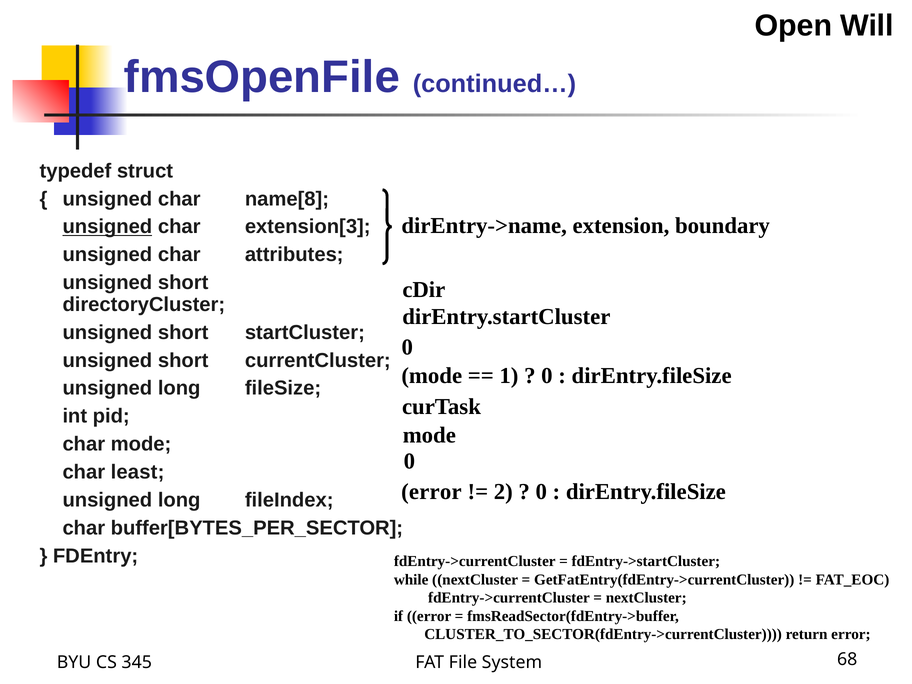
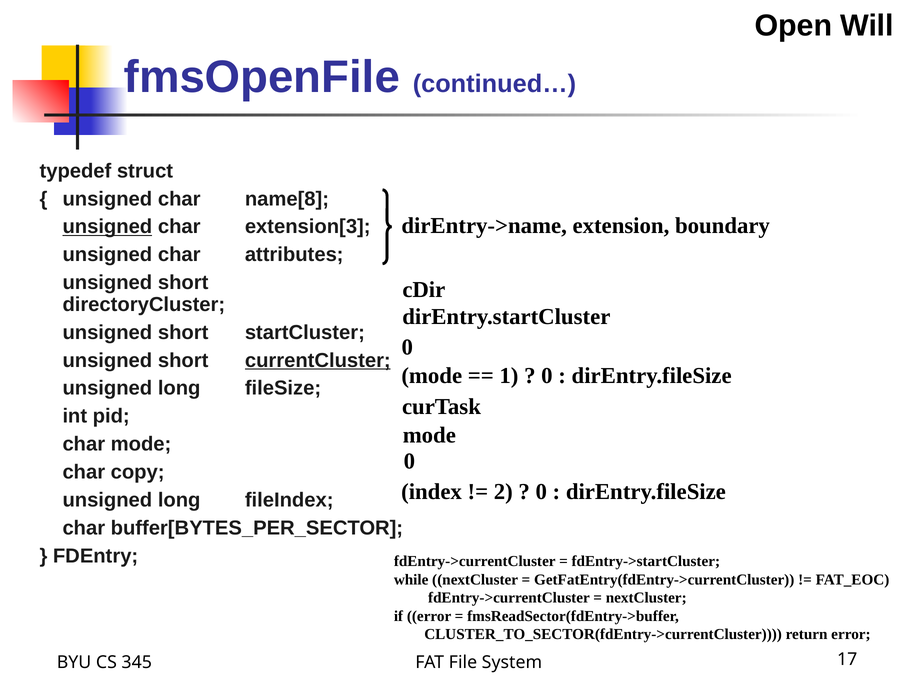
currentCluster underline: none -> present (318, 360)
least: least -> copy (138, 472)
error: error -> index (432, 492)
68: 68 -> 17 (847, 660)
